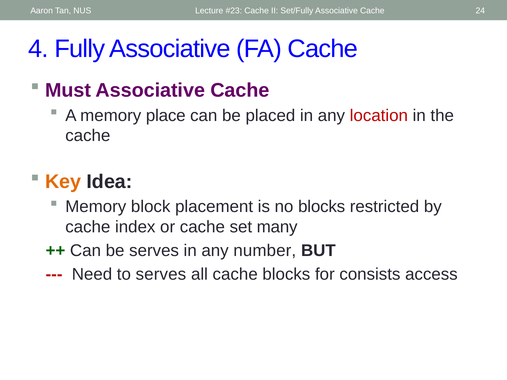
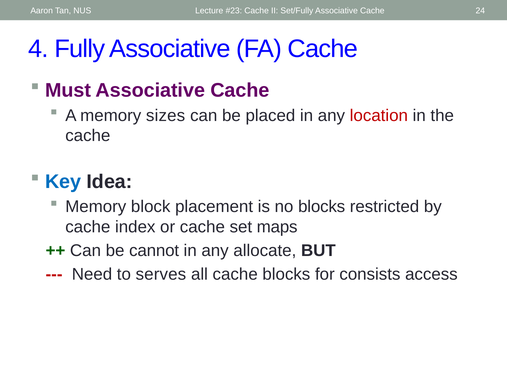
place: place -> sizes (166, 116)
Key colour: orange -> blue (63, 182)
many: many -> maps (277, 227)
be serves: serves -> cannot (154, 251)
number: number -> allocate (265, 251)
